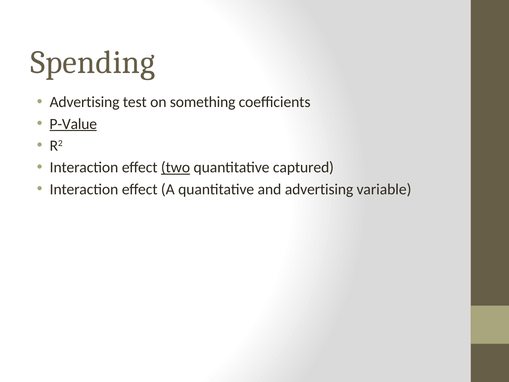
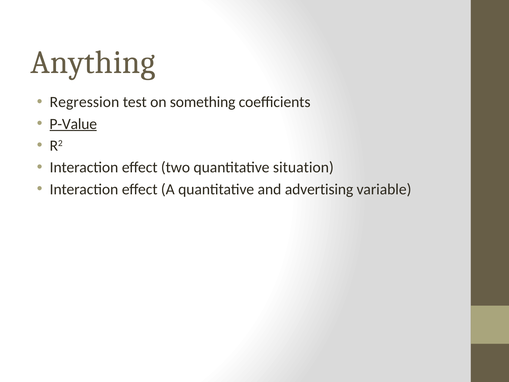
Spending: Spending -> Anything (93, 62)
Advertising: Advertising -> Regression (84, 102)
two underline: present -> none (176, 167)
captured: captured -> situation (303, 167)
